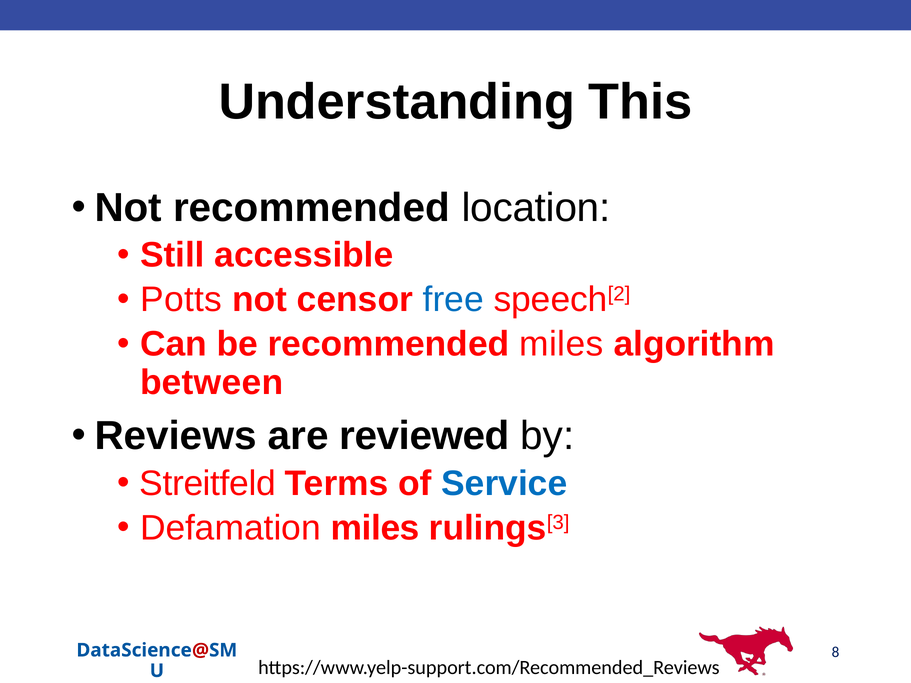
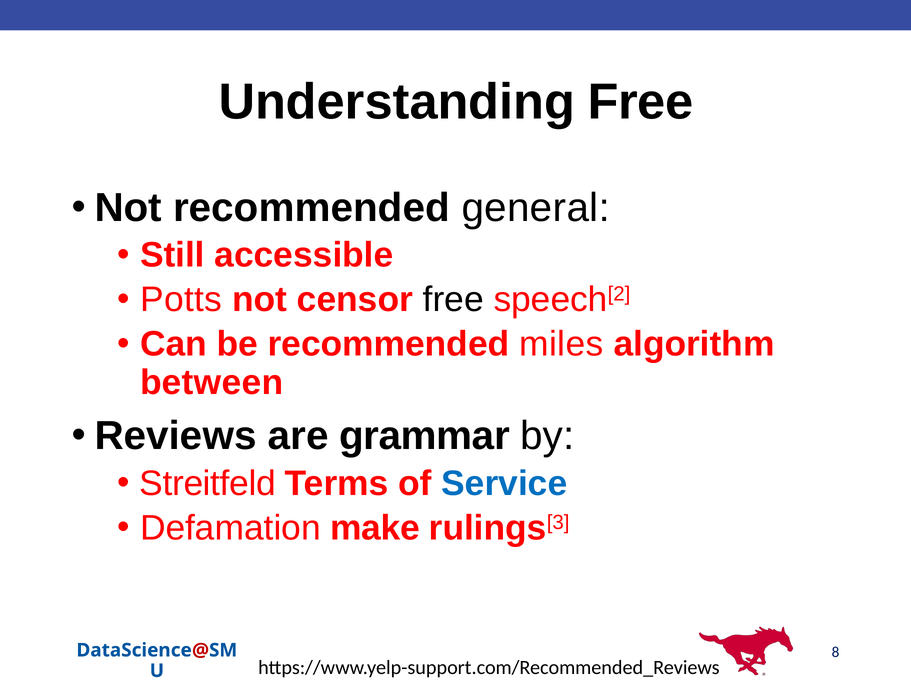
Understanding This: This -> Free (641, 102)
location: location -> general (536, 208)
free colour: blue -> black (453, 300)
reviewed: reviewed -> grammar (424, 436)
Defamation miles: miles -> make (375, 528)
